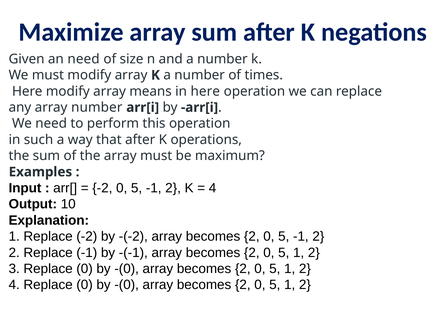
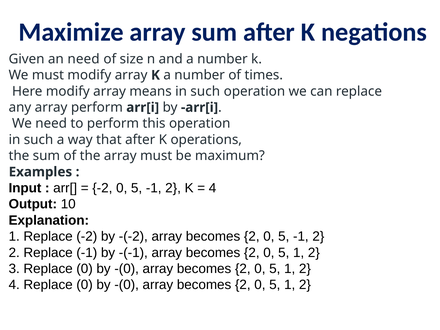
means in here: here -> such (205, 91)
array number: number -> perform (97, 107)
